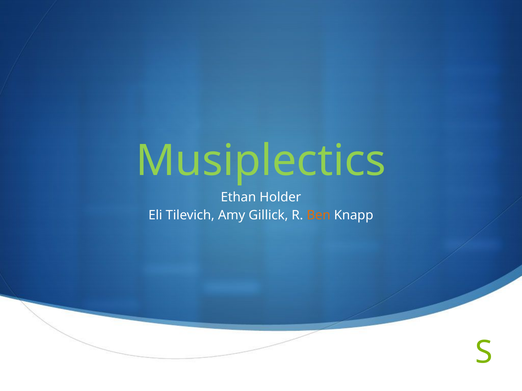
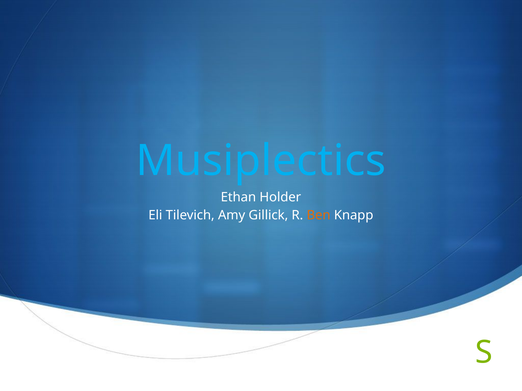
Musiplectics colour: light green -> light blue (261, 161)
